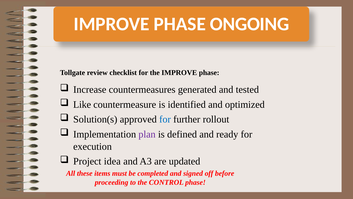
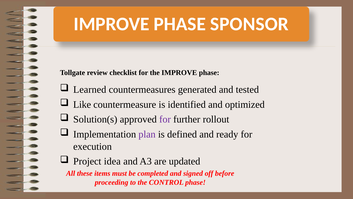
ONGOING: ONGOING -> SPONSOR (249, 24)
Increase: Increase -> Learned (90, 89)
for colour: blue -> purple (165, 119)
